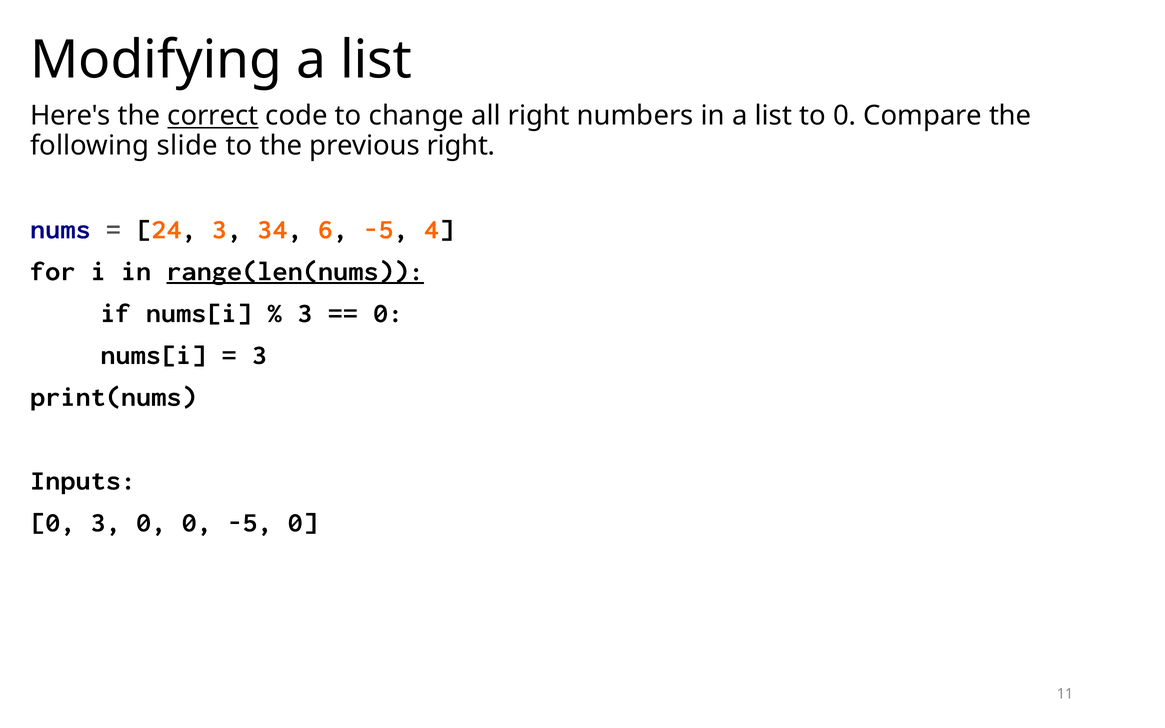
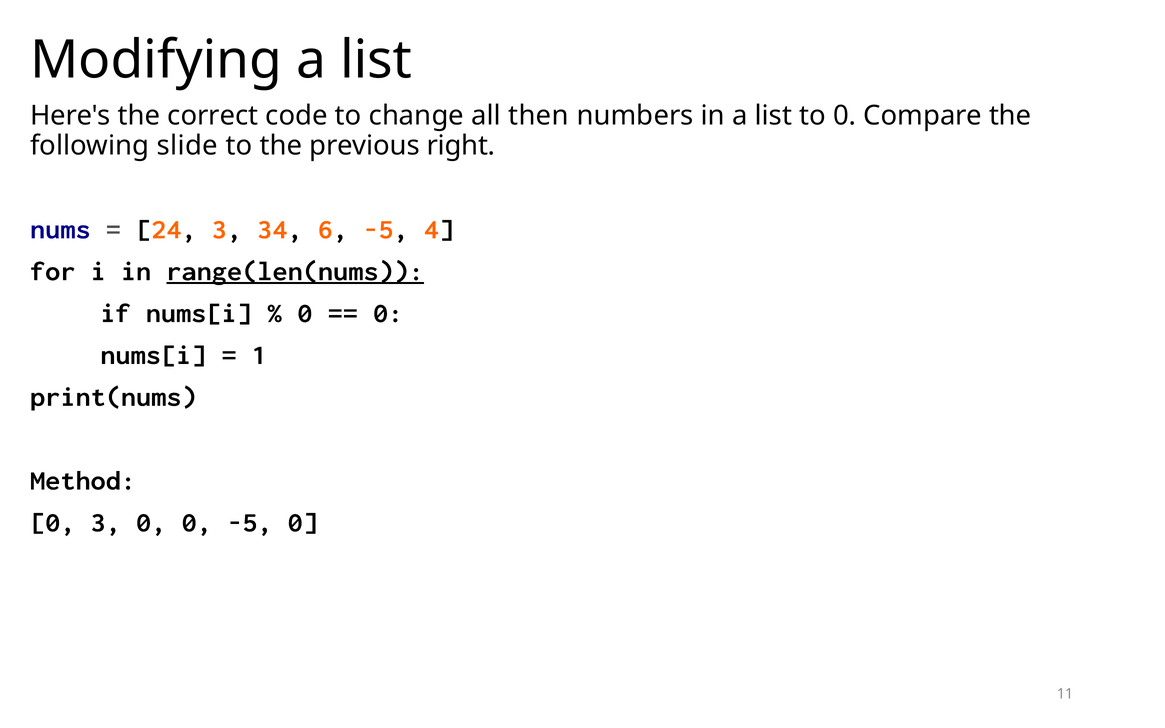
correct underline: present -> none (213, 116)
all right: right -> then (539, 116)
3: 3 -> 0 (305, 313)
3: 3 -> 1 (259, 355)
Inputs: Inputs -> Method (83, 481)
